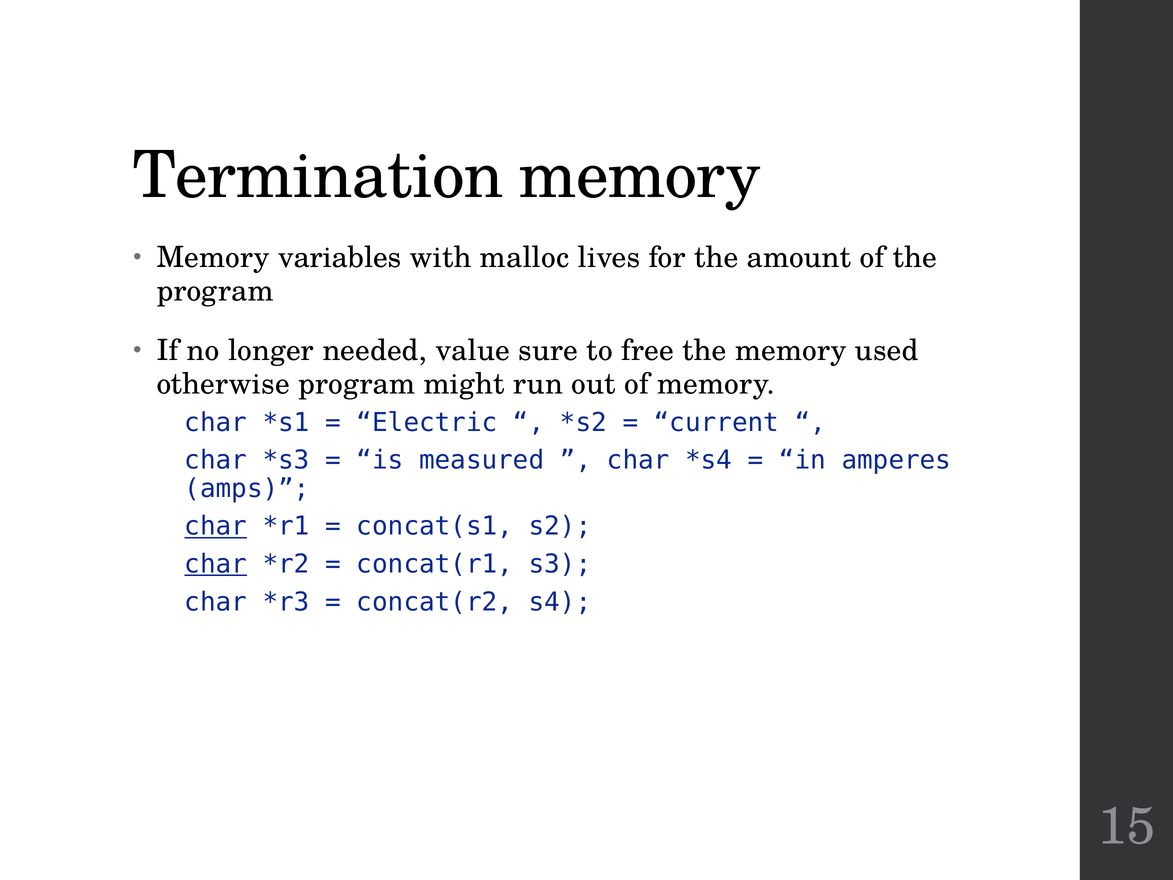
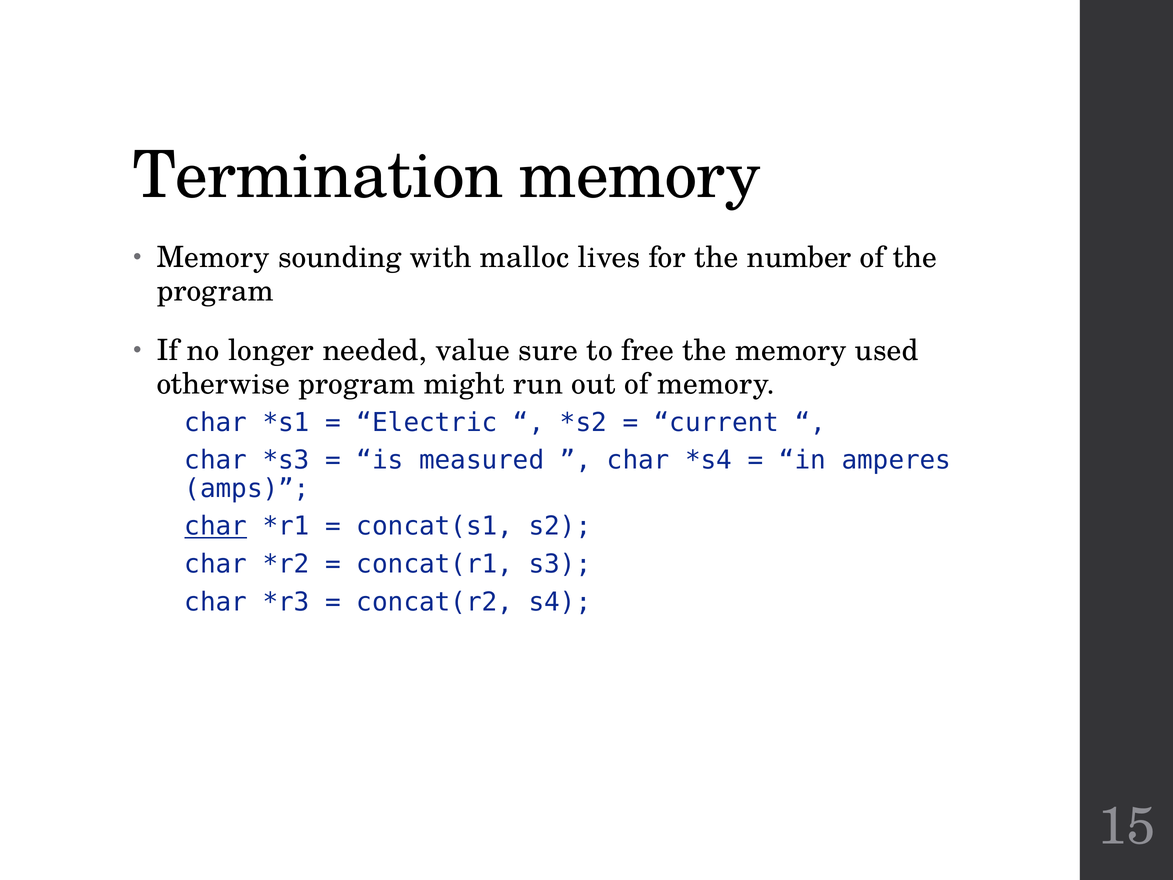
variables: variables -> sounding (340, 258)
amount: amount -> number (799, 258)
char underline: present -> none (216, 564)
